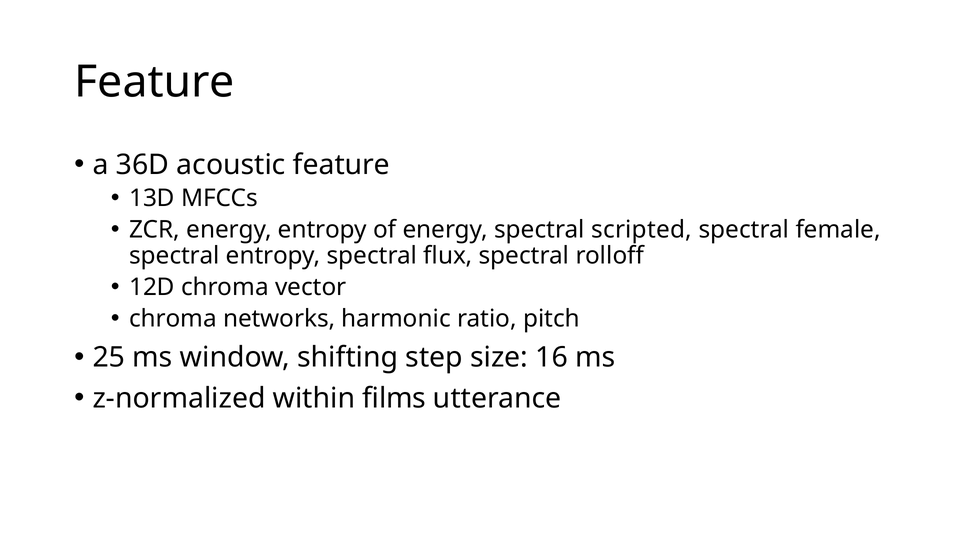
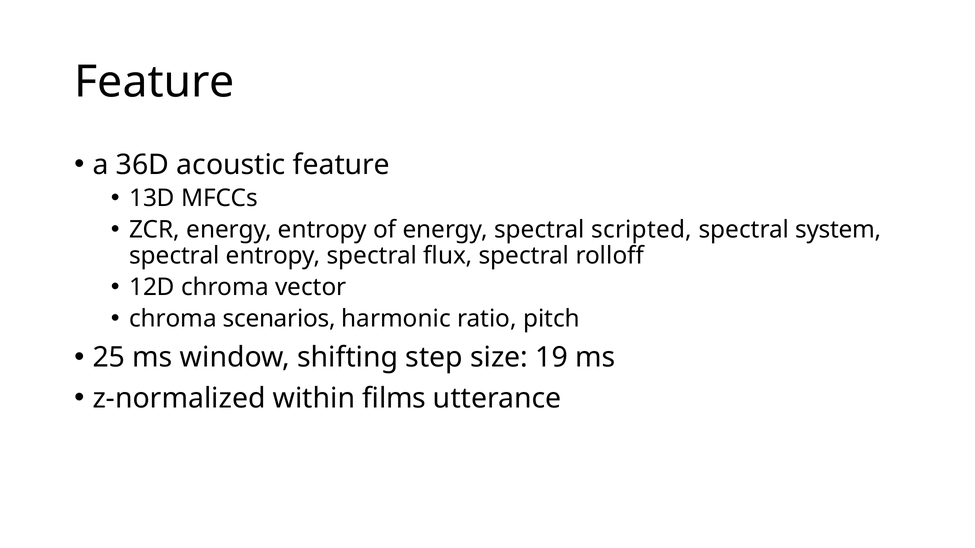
female: female -> system (838, 230)
networks: networks -> scenarios (279, 319)
16: 16 -> 19 (552, 358)
